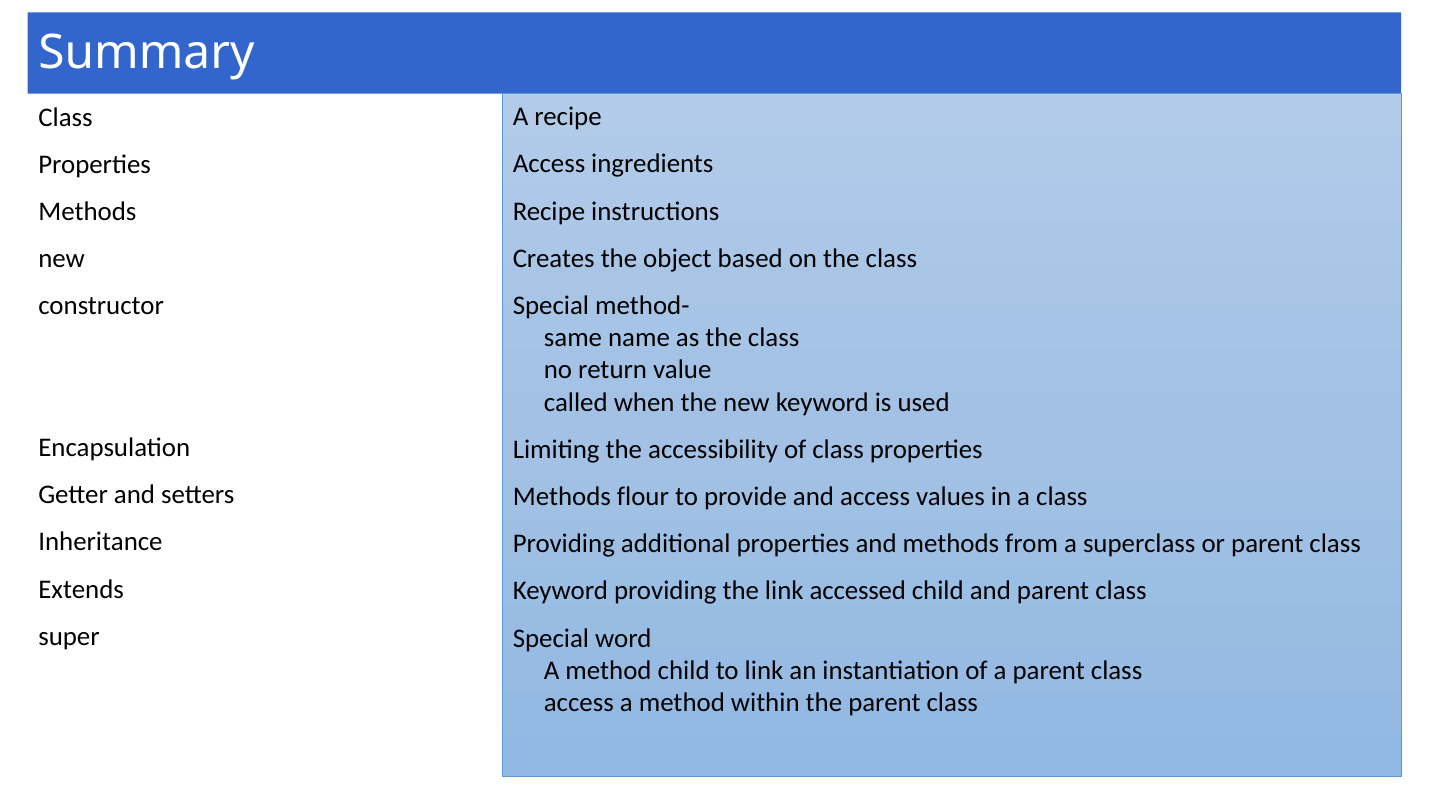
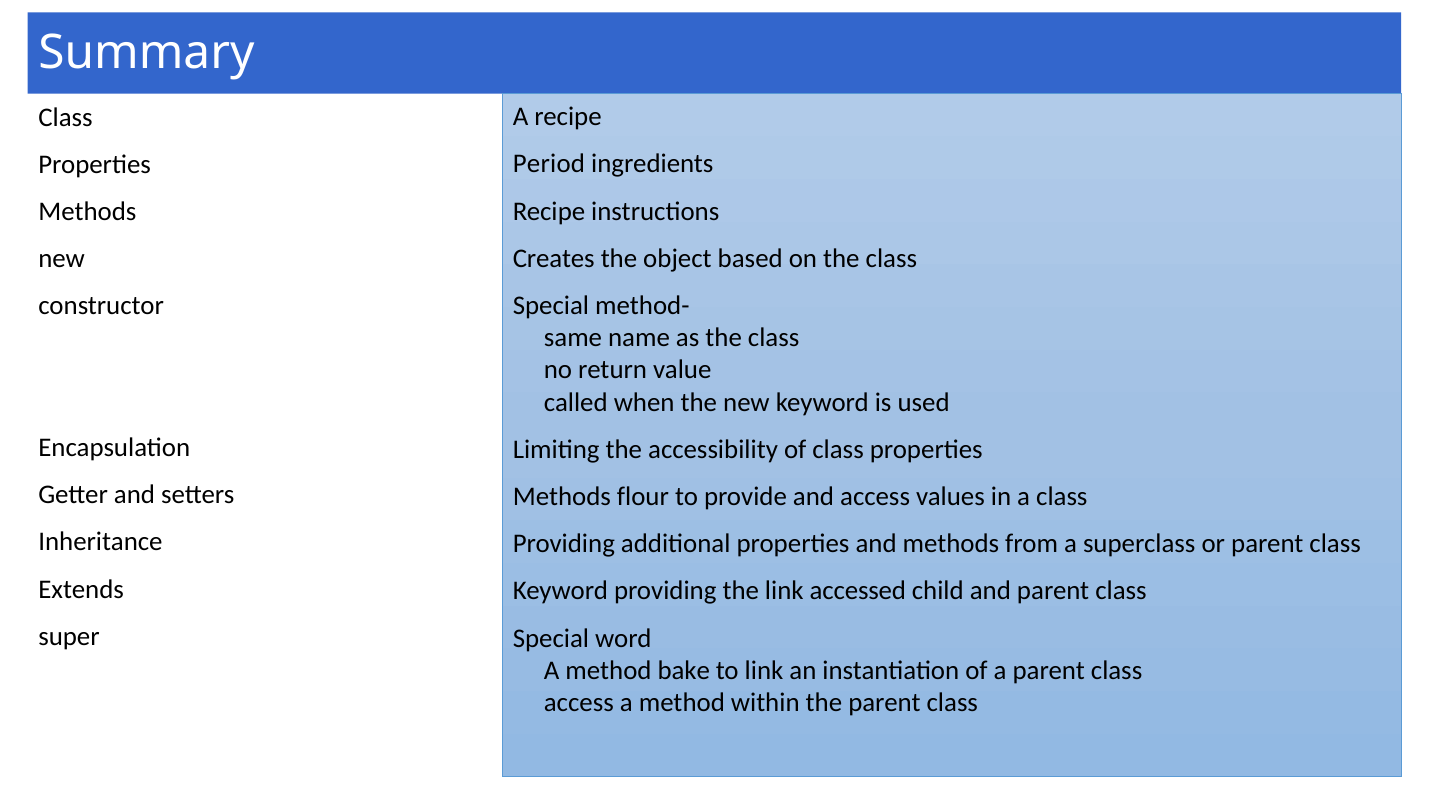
Access: Access -> Period (549, 164)
method child: child -> bake (684, 671)
